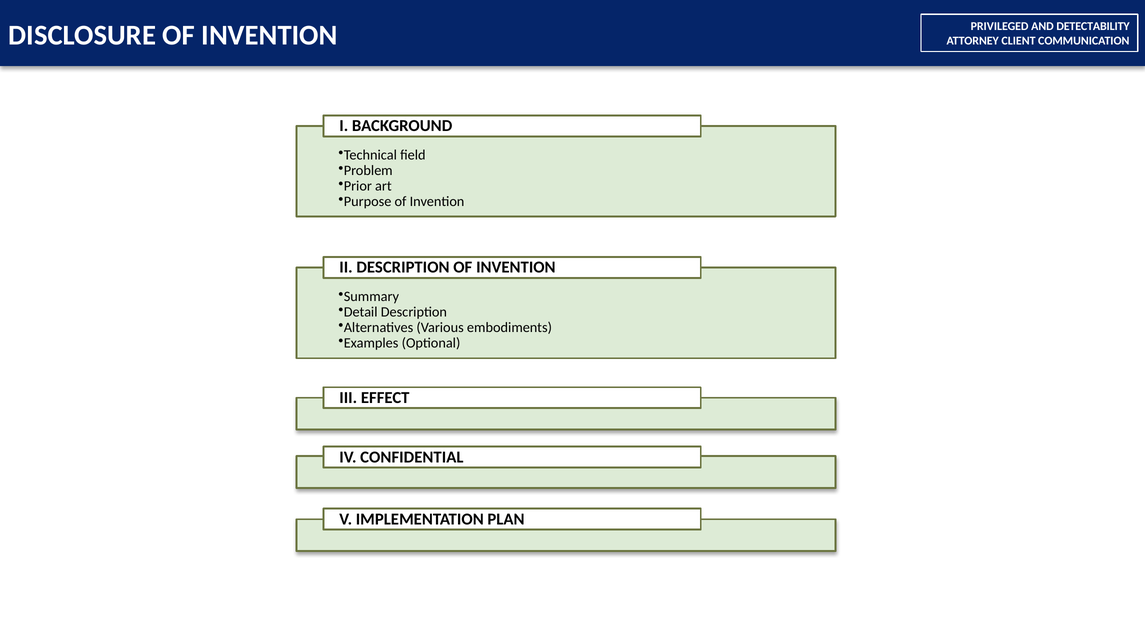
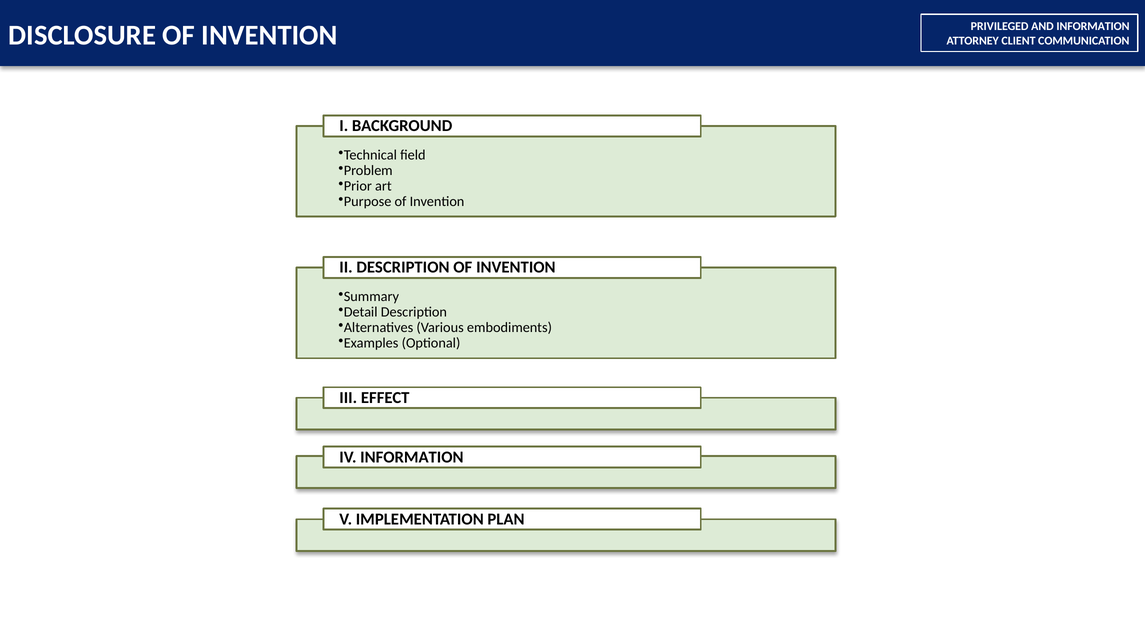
AND DETECTABILITY: DETECTABILITY -> INFORMATION (1093, 26)
IV CONFIDENTIAL: CONFIDENTIAL -> INFORMATION (412, 457)
